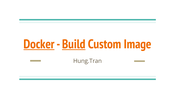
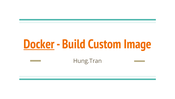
Build underline: present -> none (74, 44)
